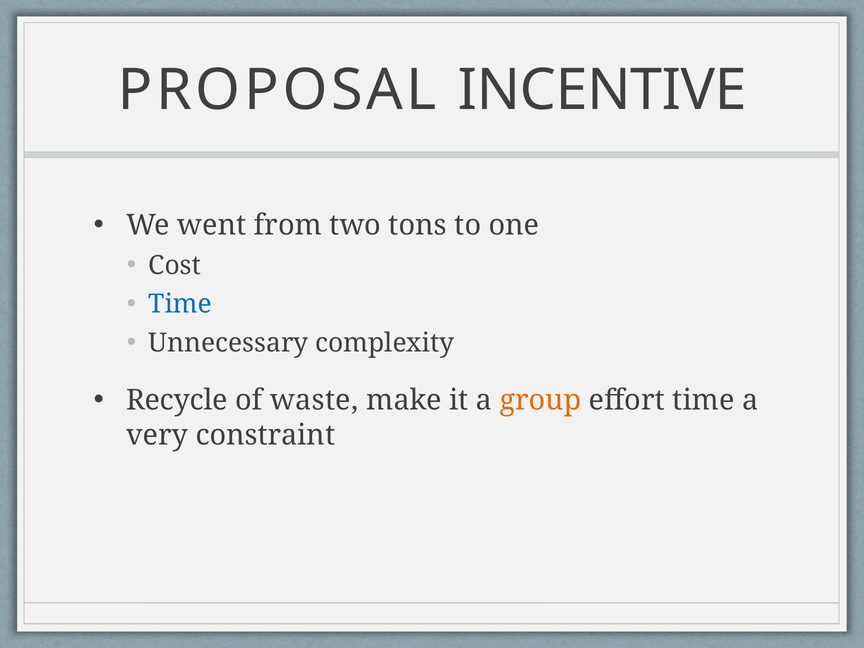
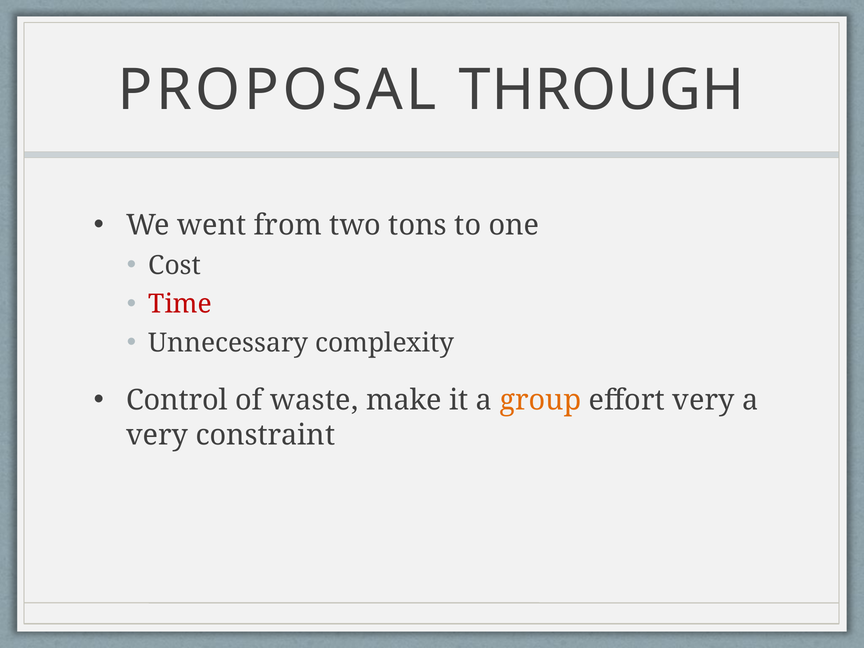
INCENTIVE: INCENTIVE -> THROUGH (602, 90)
Time colour: blue -> red (180, 304)
Recycle: Recycle -> Control (177, 400)
effort time: time -> very (703, 400)
